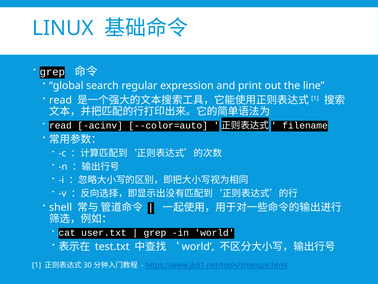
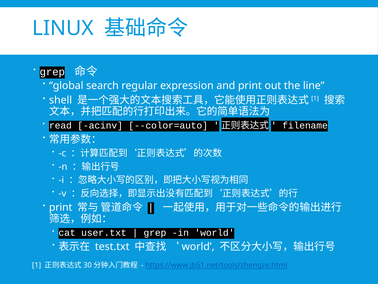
read: read -> shell (61, 100)
shell: shell -> print (61, 207)
